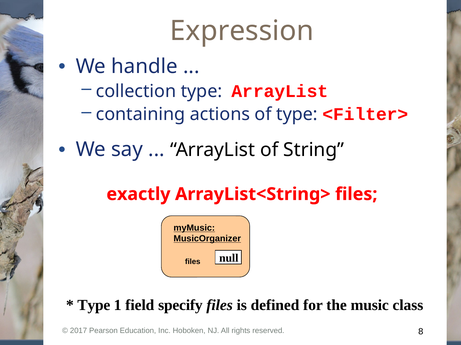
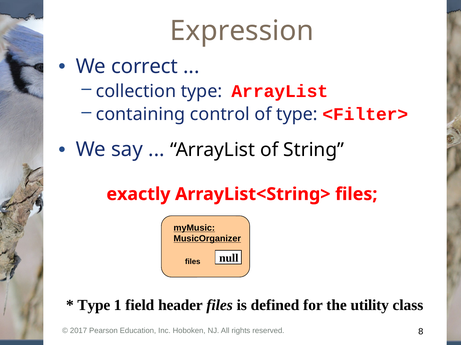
handle: handle -> correct (145, 67)
actions: actions -> control (220, 115)
specify: specify -> header (180, 306)
music: music -> utility (370, 306)
